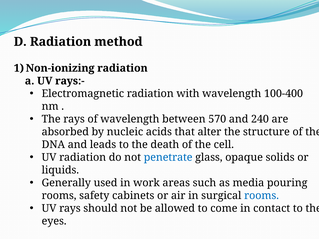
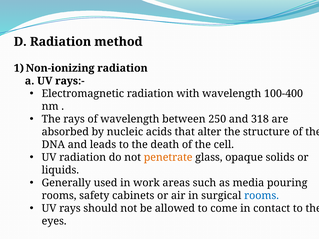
570: 570 -> 250 (217, 119)
240: 240 -> 318 (260, 119)
penetrate colour: blue -> orange (168, 158)
